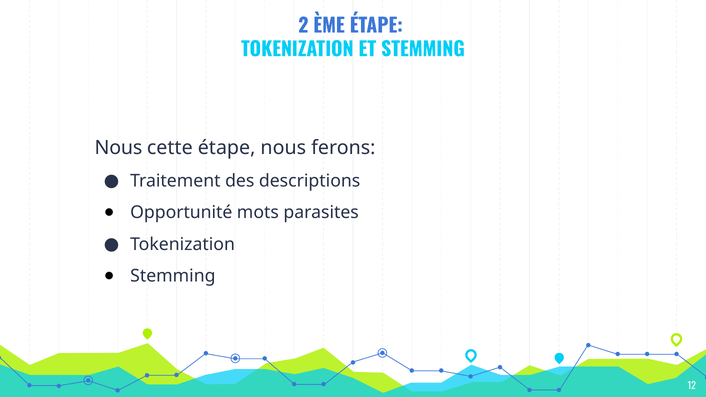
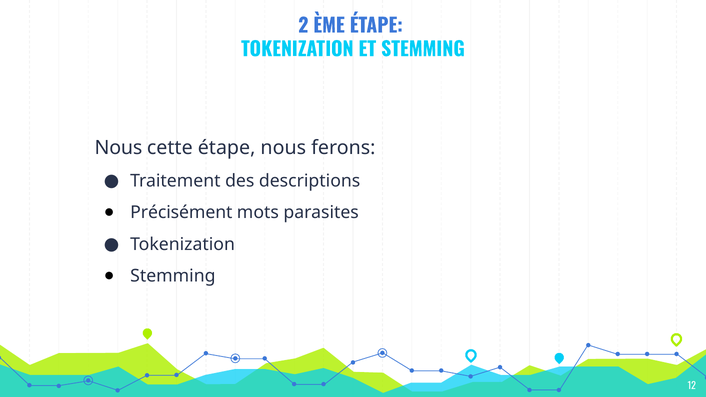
Opportunité: Opportunité -> Précisément (181, 213)
